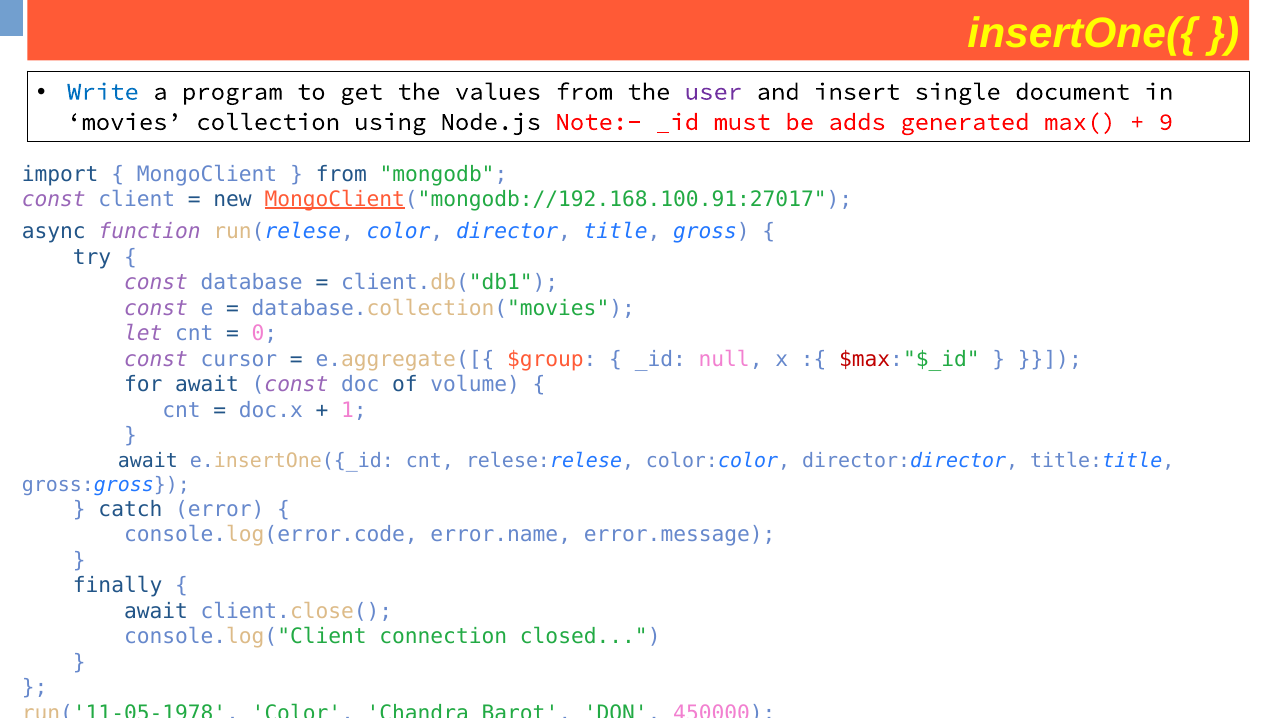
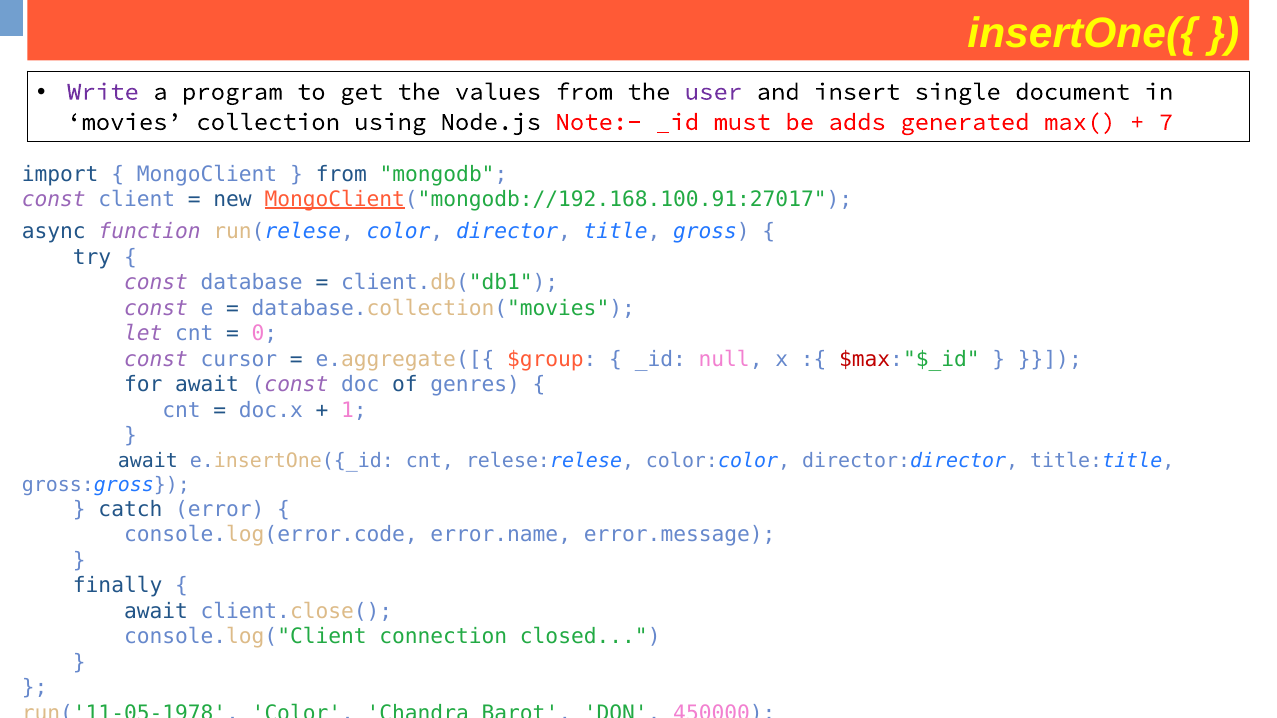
Write colour: blue -> purple (103, 92)
9: 9 -> 7 (1166, 122)
volume: volume -> genres (475, 385)
